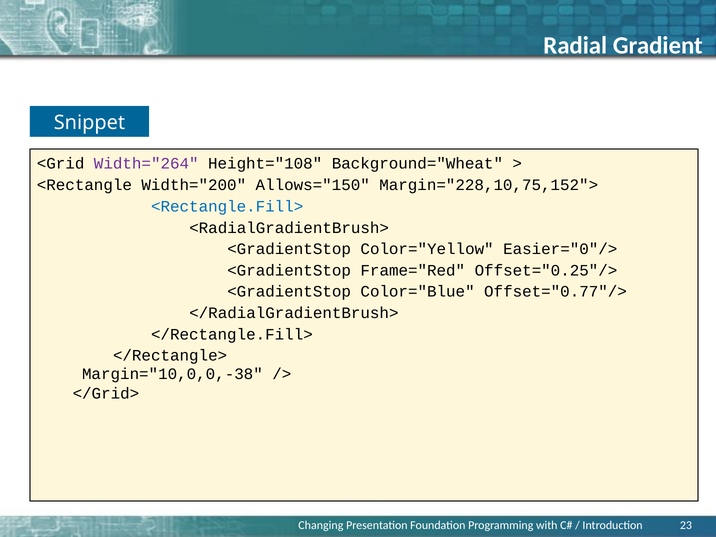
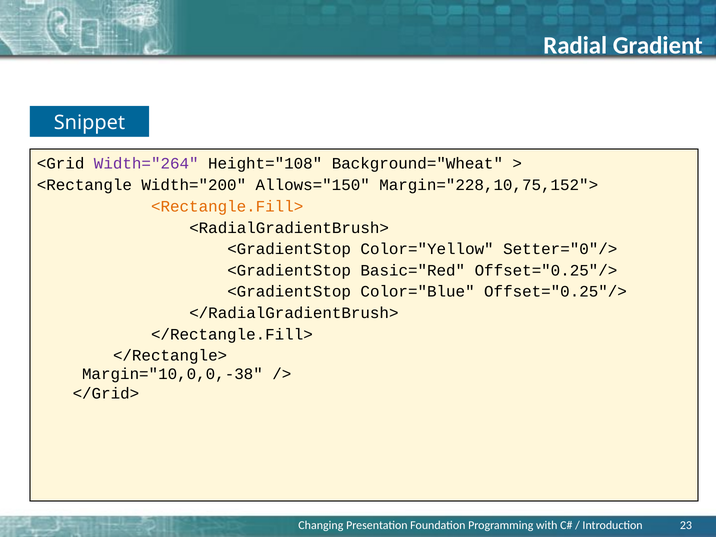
<Rectangle.Fill> colour: blue -> orange (227, 206)
Easier="0"/>: Easier="0"/> -> Setter="0"/> (560, 249)
Frame="Red: Frame="Red -> Basic="Red (413, 270)
Color="Blue Offset="0.77"/>: Offset="0.77"/> -> Offset="0.25"/> (555, 292)
